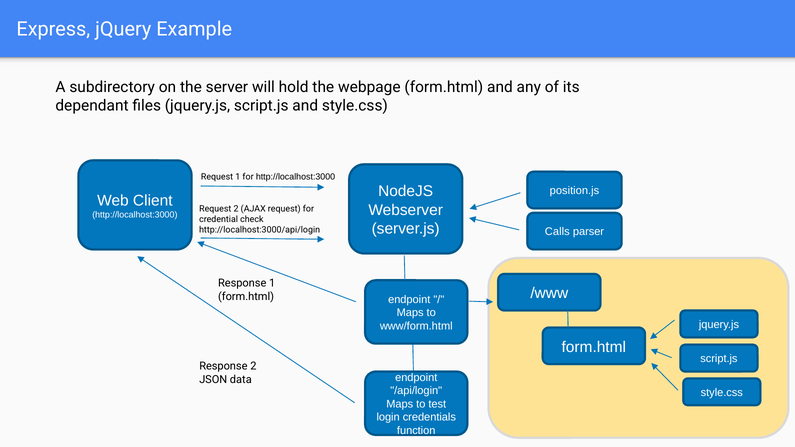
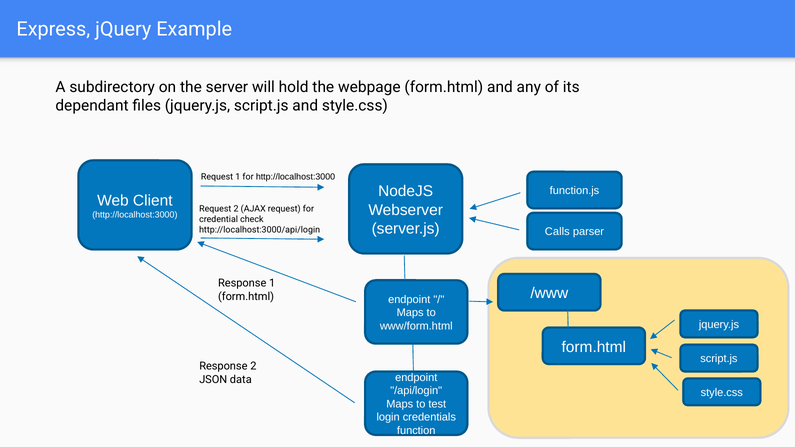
position.js: position.js -> function.js (574, 191)
